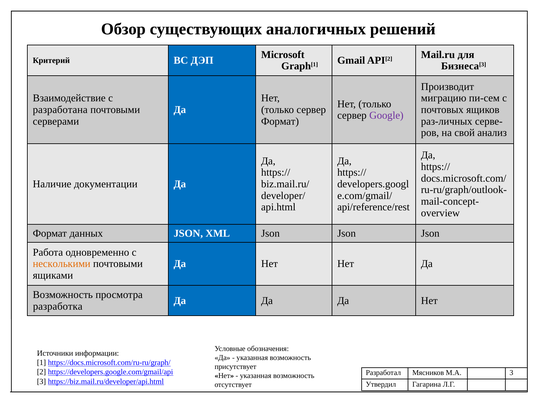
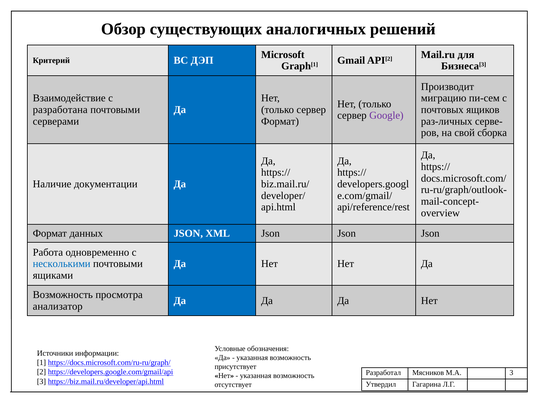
анализ: анализ -> сборка (492, 133)
несколькими colour: orange -> blue (62, 264)
разработка: разработка -> анализатор (58, 306)
